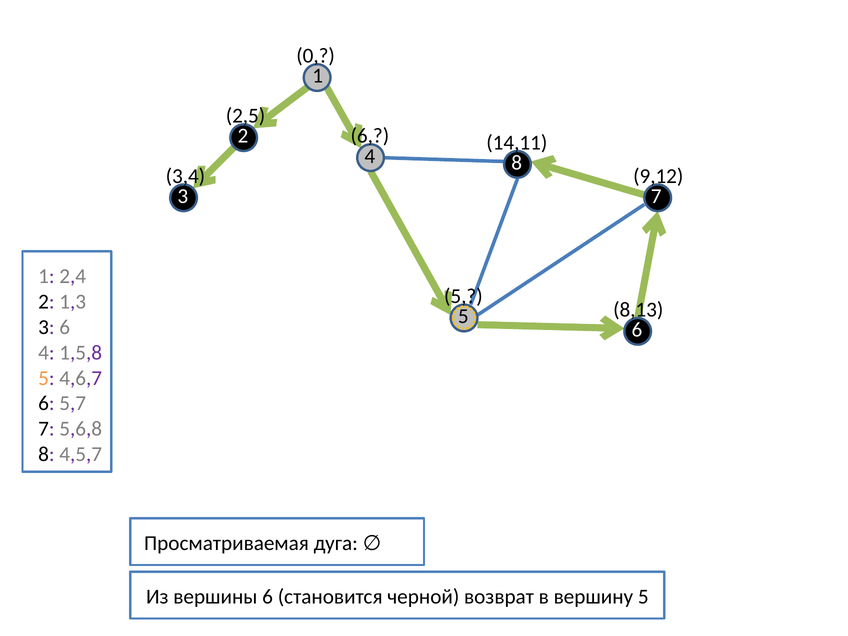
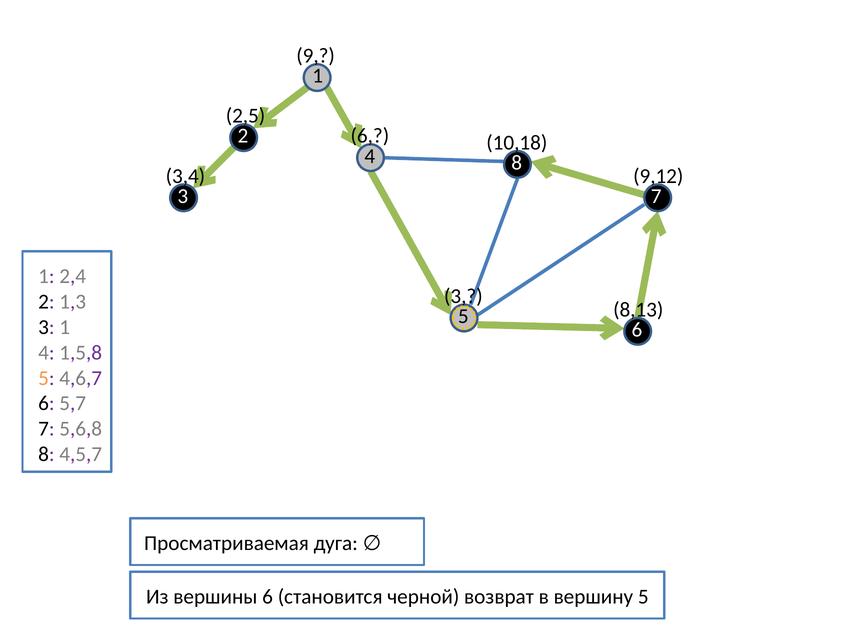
0: 0 -> 9 (316, 56)
14,11: 14,11 -> 10,18 (517, 143)
5: 5 -> 3 (463, 296)
3 6: 6 -> 1 (65, 327)
